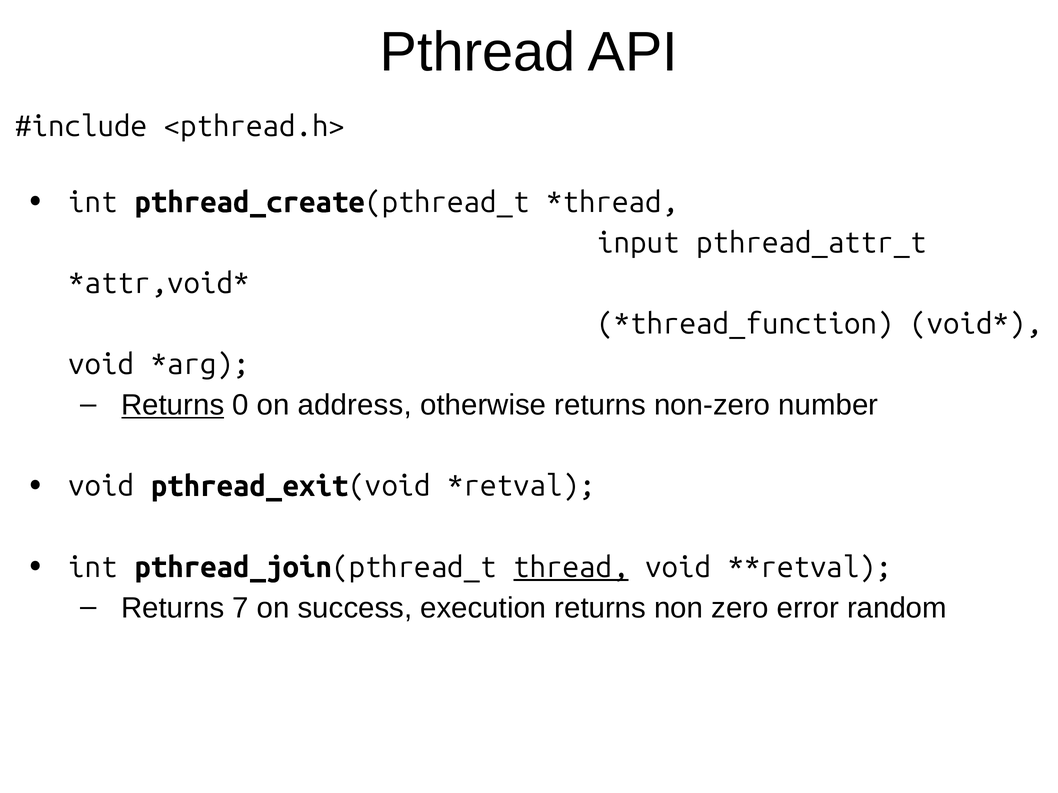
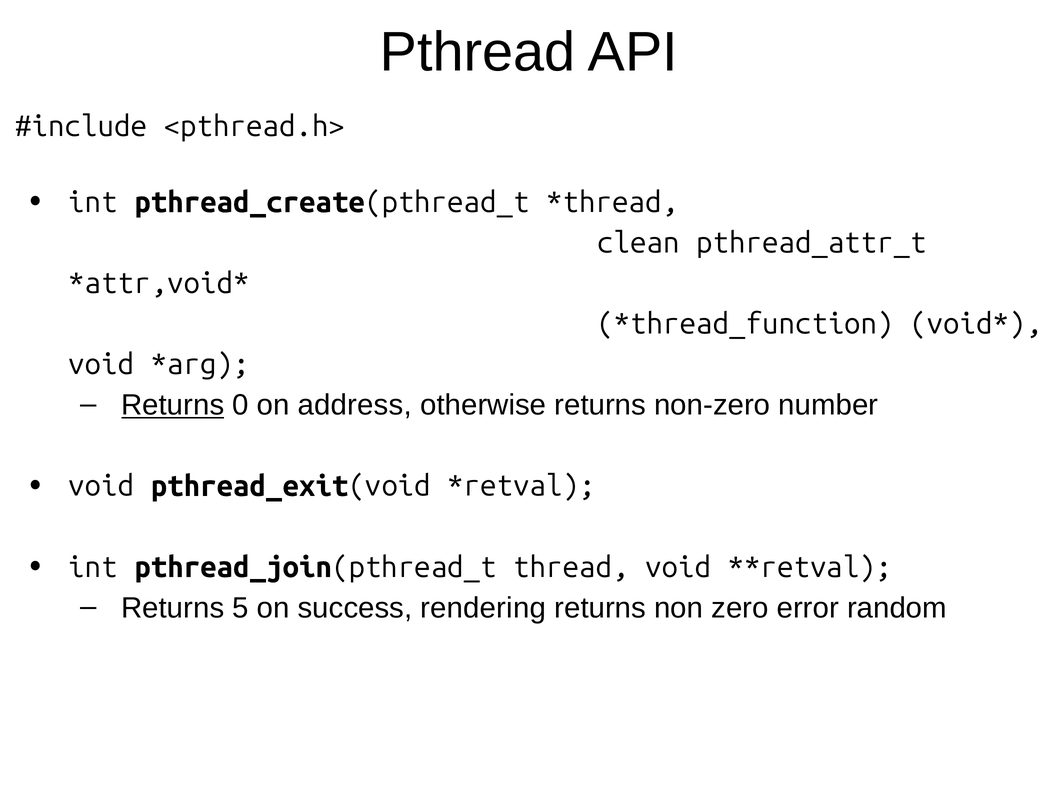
input: input -> clean (639, 243)
thread underline: present -> none (571, 568)
7: 7 -> 5 (241, 608)
execution: execution -> rendering (483, 608)
